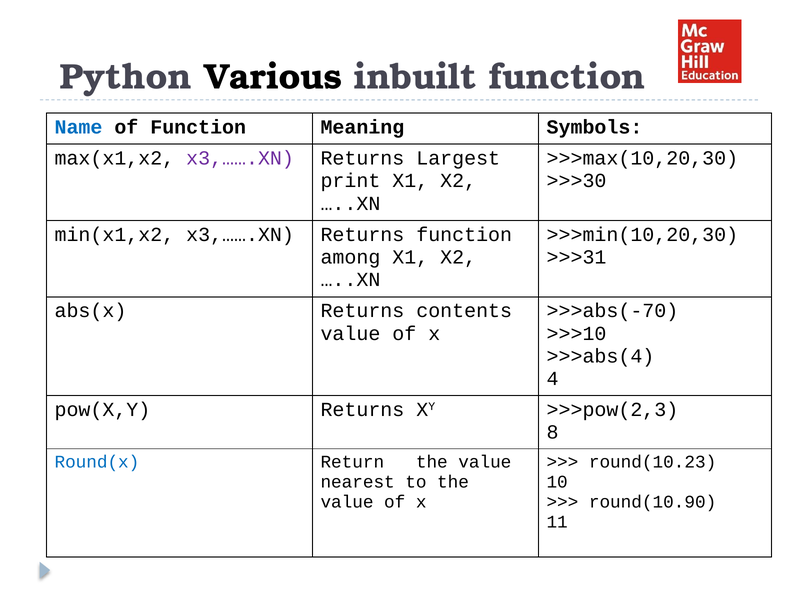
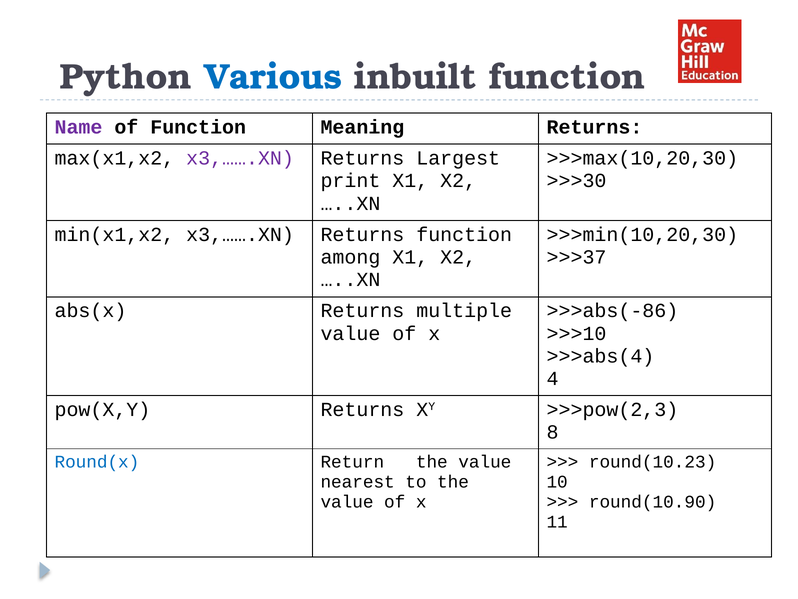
Various colour: black -> blue (273, 77)
Name colour: blue -> purple (78, 127)
Meaning Symbols: Symbols -> Returns (594, 127)
>>>31: >>>31 -> >>>37 (577, 257)
contents: contents -> multiple (464, 311)
>>>abs(-70: >>>abs(-70 -> >>>abs(-86 (612, 311)
